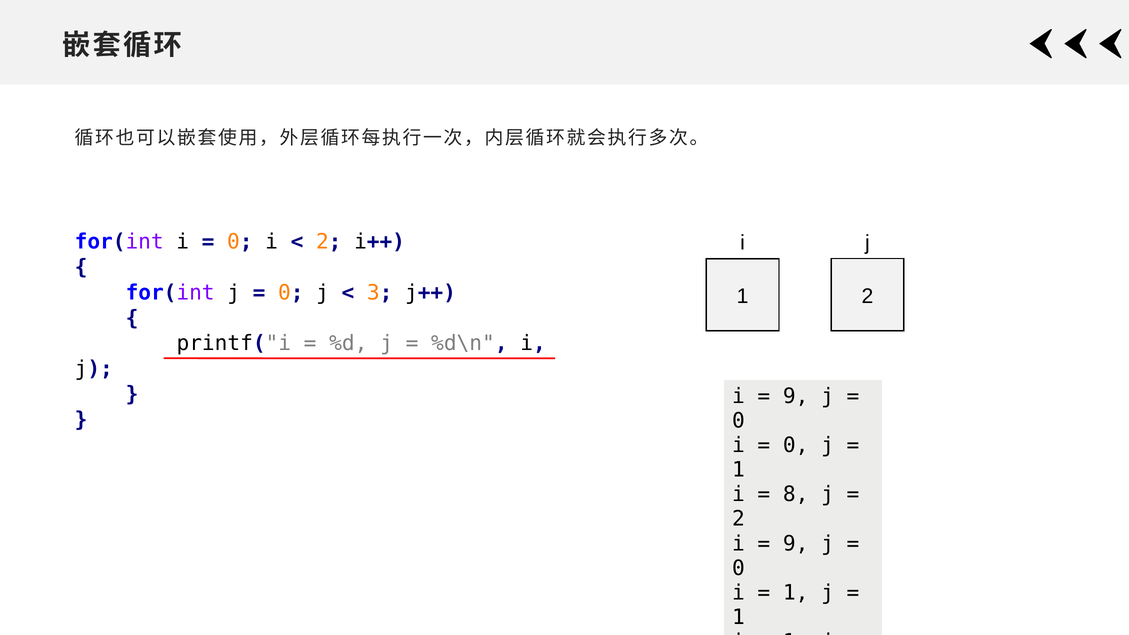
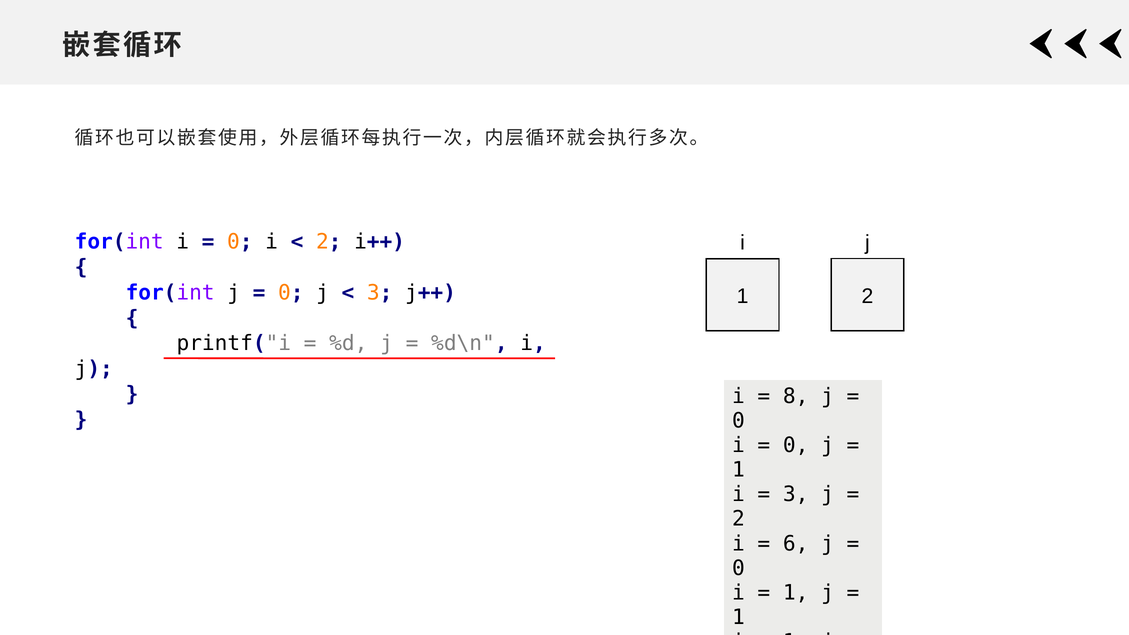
9: 9 -> 8 (796, 396)
8: 8 -> 3 (796, 494)
9: 9 -> 6 (796, 544)
